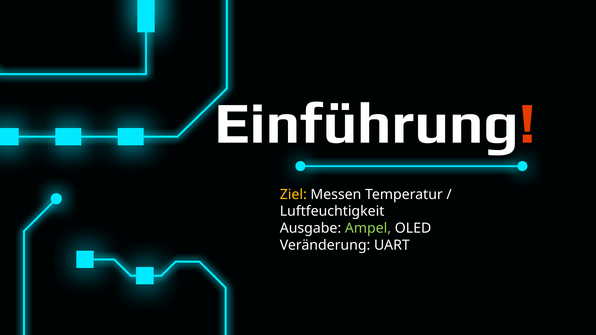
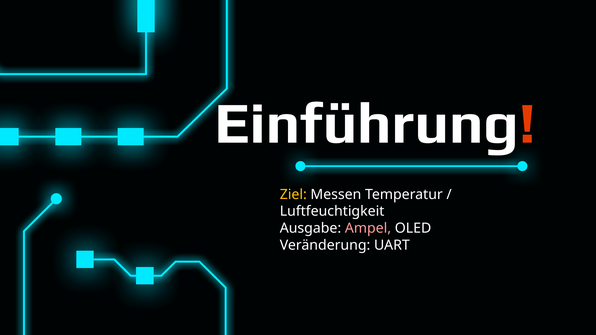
Ampel colour: light green -> pink (368, 228)
